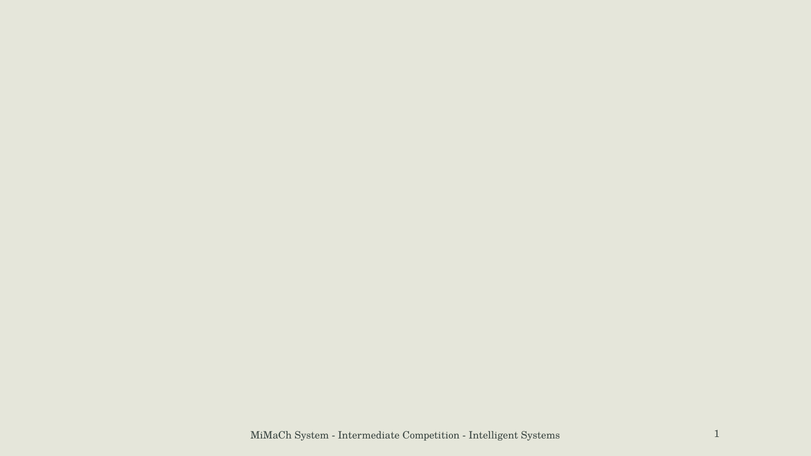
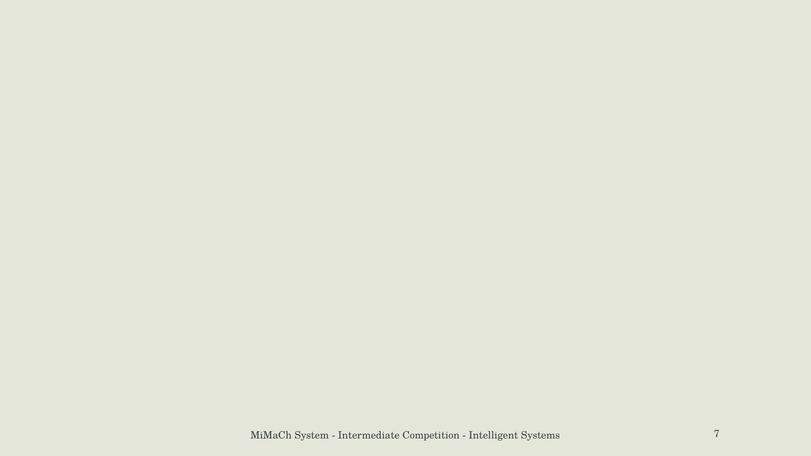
1: 1 -> 7 (717, 434)
